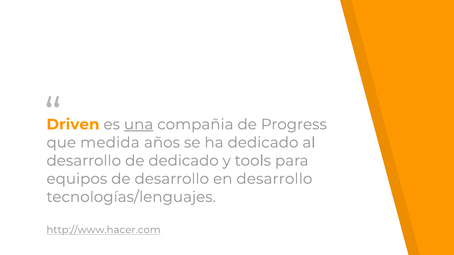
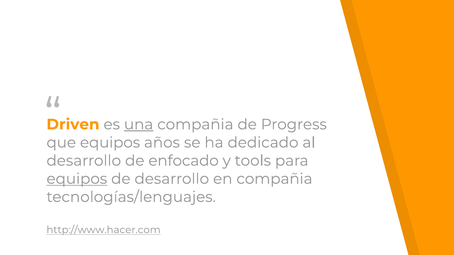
medida: medida -> equipos (110, 143)
de dedicado: dedicado -> enfocado (184, 161)
equipos underline: none -> present (77, 179)
en desarrollo: desarrollo -> compañia (274, 179)
